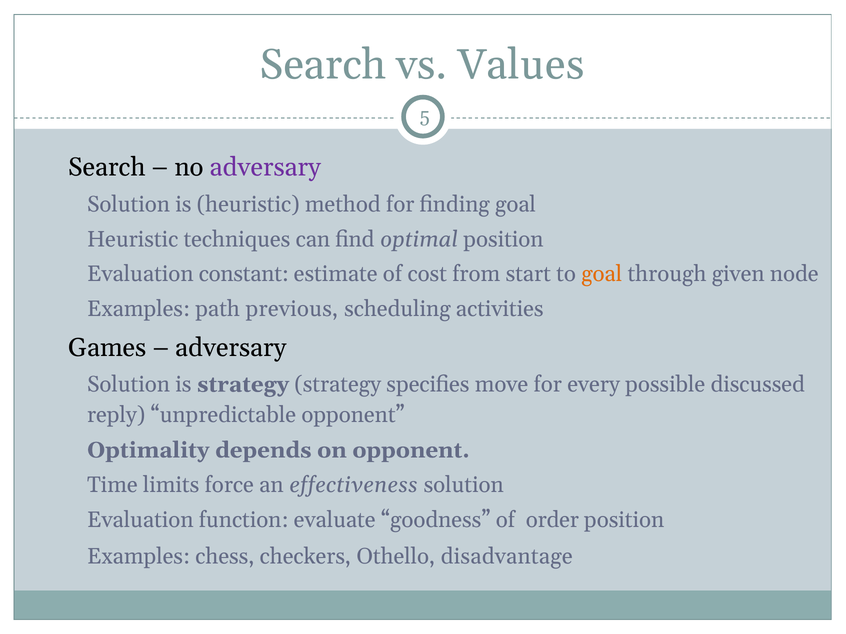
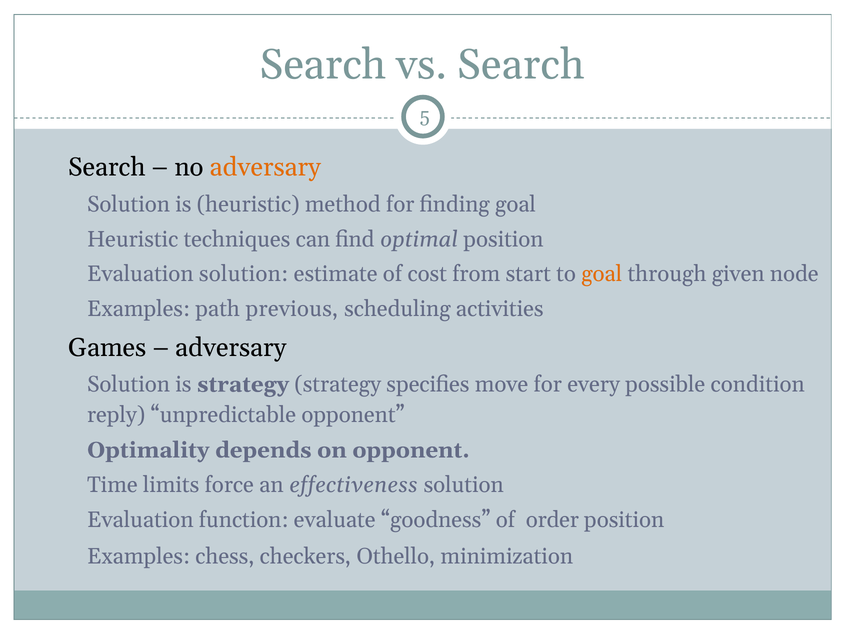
vs Values: Values -> Search (521, 65)
adversary colour: purple -> orange (265, 167)
constant: constant -> solution (244, 274)
discussed: discussed -> condition (758, 385)
disadvantage: disadvantage -> minimization (507, 557)
